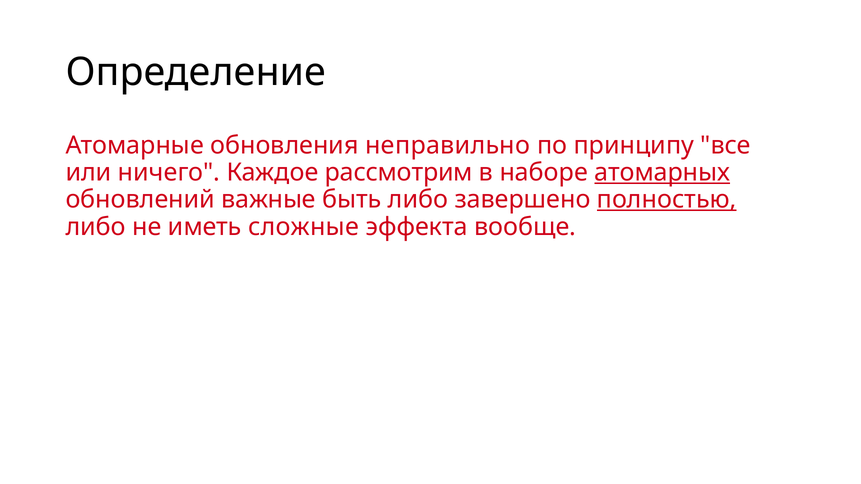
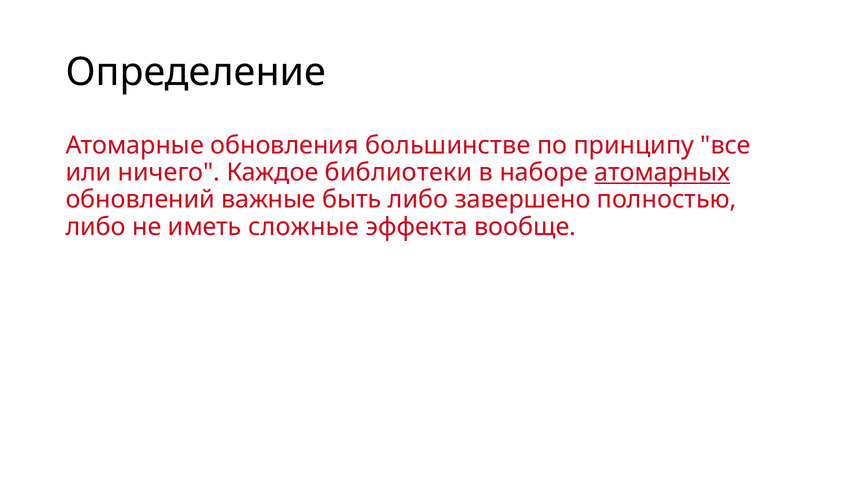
неправильно: неправильно -> большинстве (448, 146)
рассмотрим: рассмотрим -> библиотеки (399, 173)
полностью underline: present -> none (667, 200)
